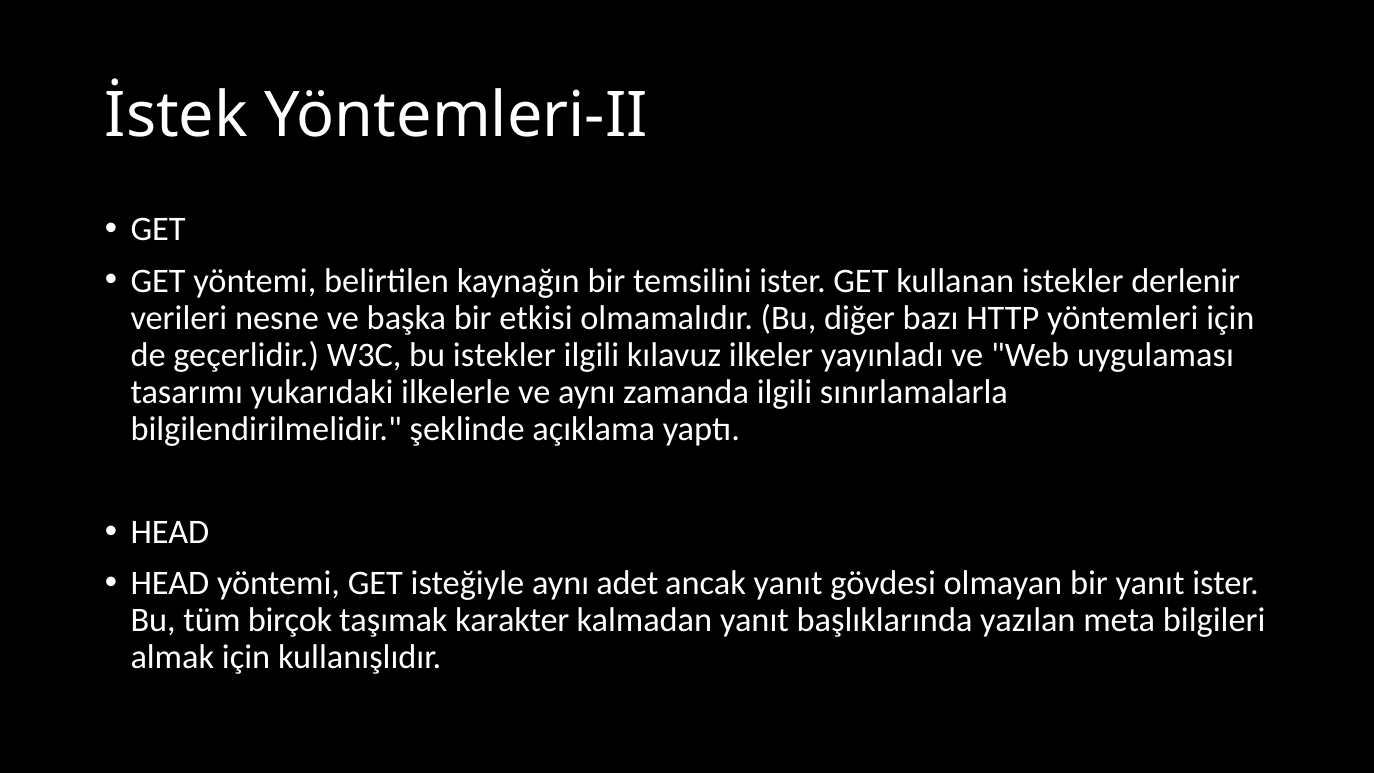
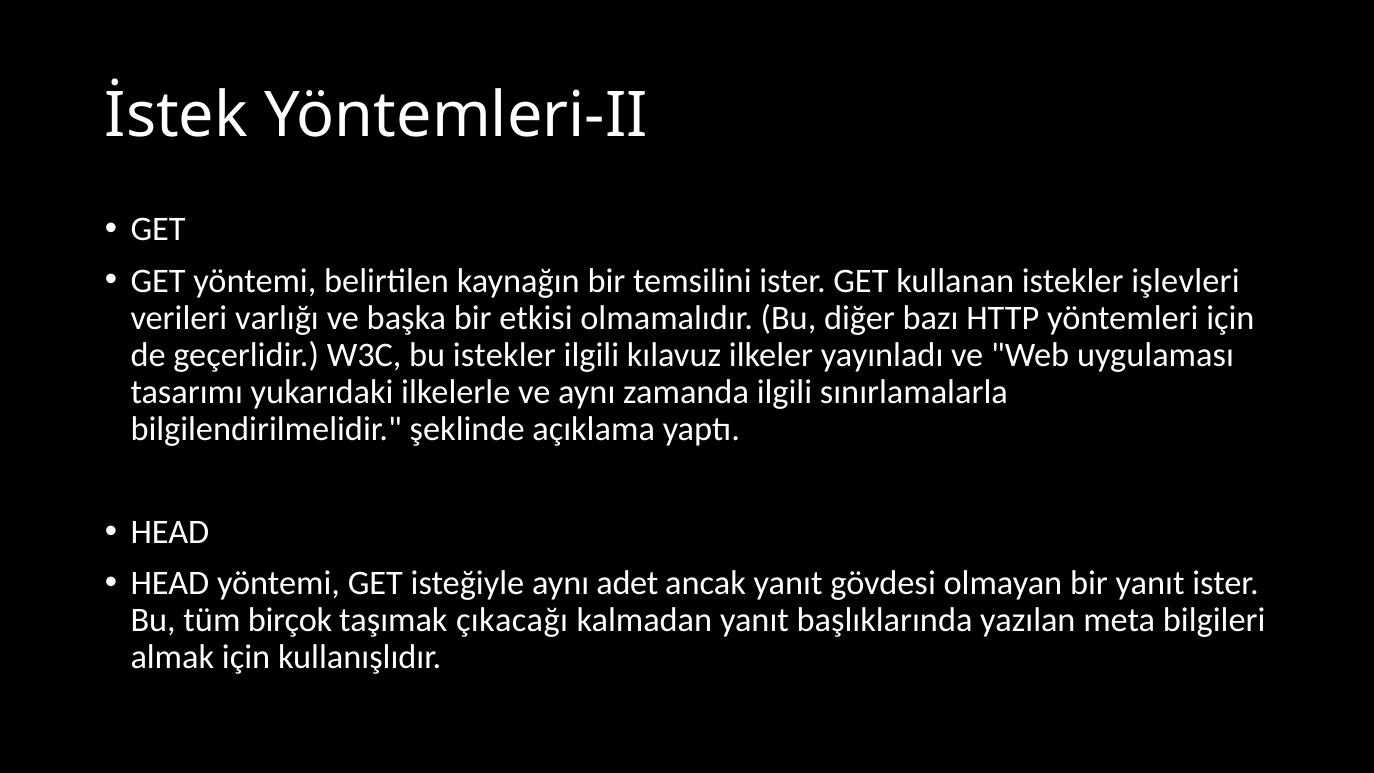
derlenir: derlenir -> işlevleri (1186, 281)
nesne: nesne -> varlığı (277, 318)
karakter: karakter -> çıkacağı (512, 620)
